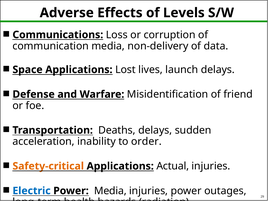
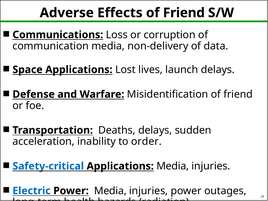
Effects of Levels: Levels -> Friend (184, 13)
Safety-critical colour: orange -> blue (48, 166)
Applications Actual: Actual -> Media (173, 166)
